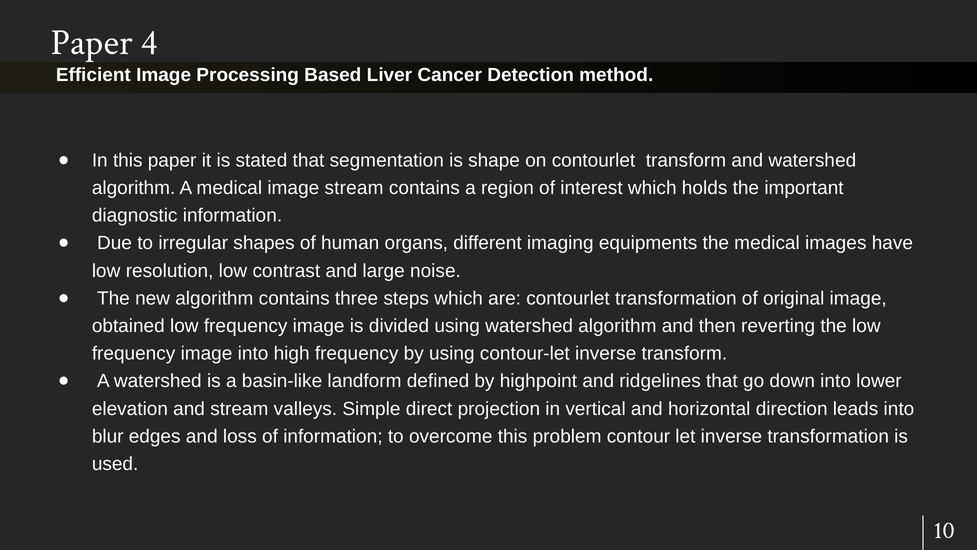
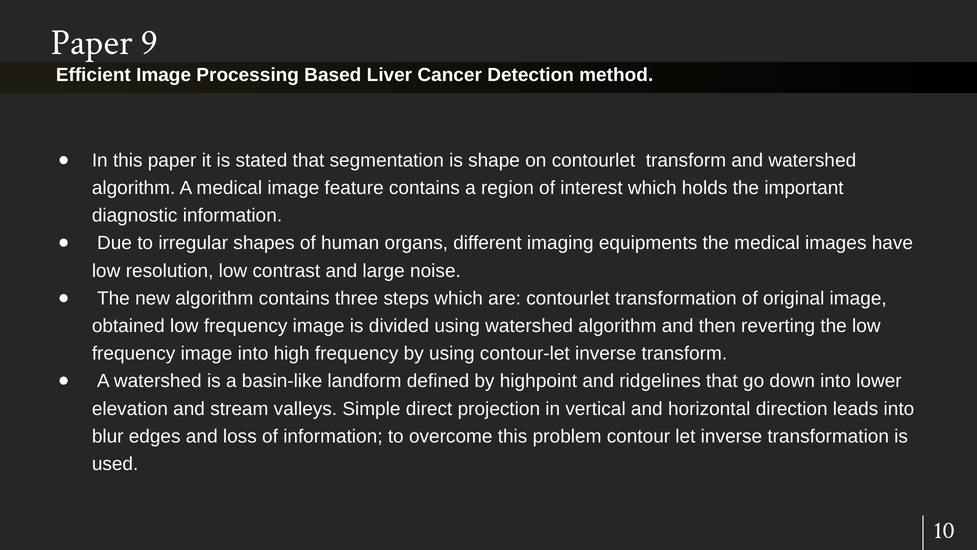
4: 4 -> 9 (149, 42)
image stream: stream -> feature (354, 188)
